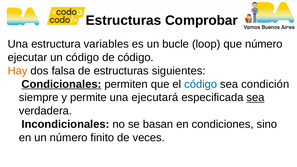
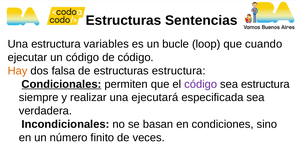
Comprobar: Comprobar -> Sentencias (201, 21)
que número: número -> cuando (264, 44)
estructuras siguientes: siguientes -> estructura (179, 71)
código colour: blue -> purple (201, 84)
sea condición: condición -> estructura (265, 84)
permite: permite -> realizar (88, 98)
sea underline: present -> none (255, 98)
